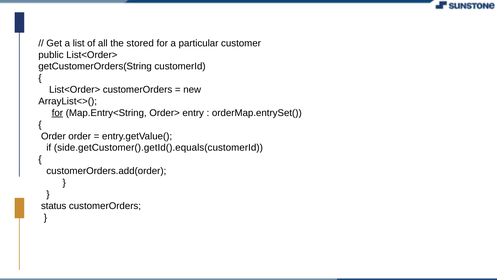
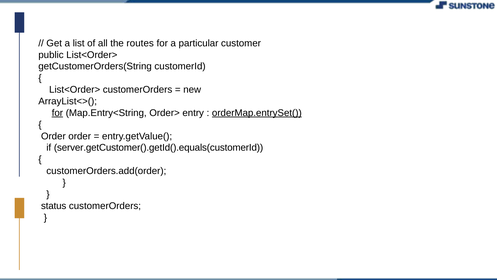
stored: stored -> routes (140, 43)
orderMap.entrySet( underline: none -> present (257, 113)
side.getCustomer().getId().equals(customerId: side.getCustomer().getId().equals(customerId -> server.getCustomer().getId().equals(customerId (159, 148)
